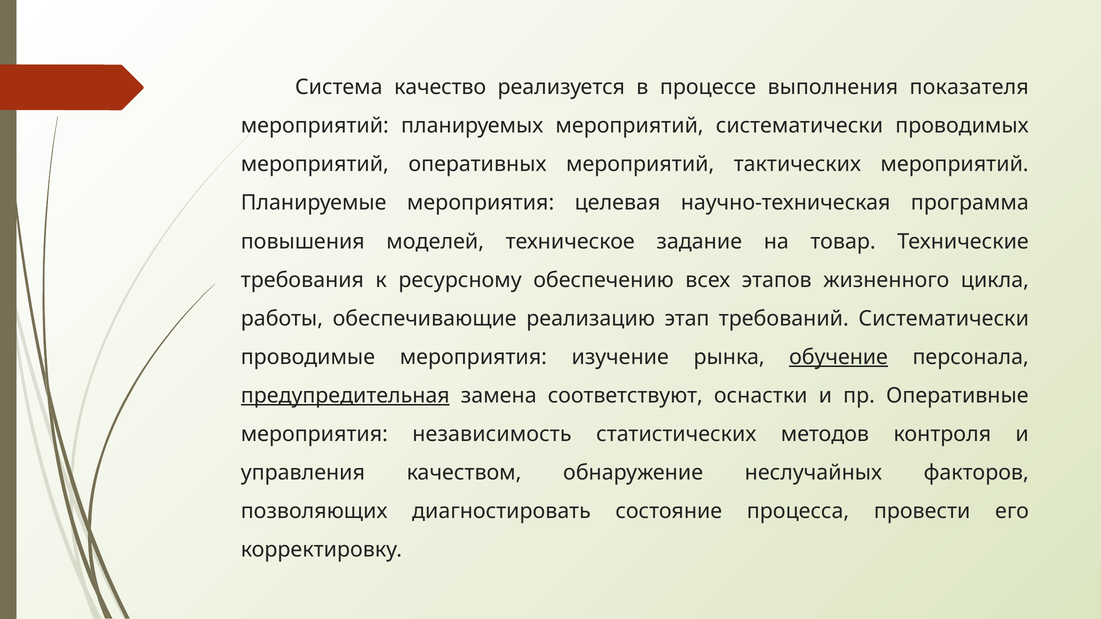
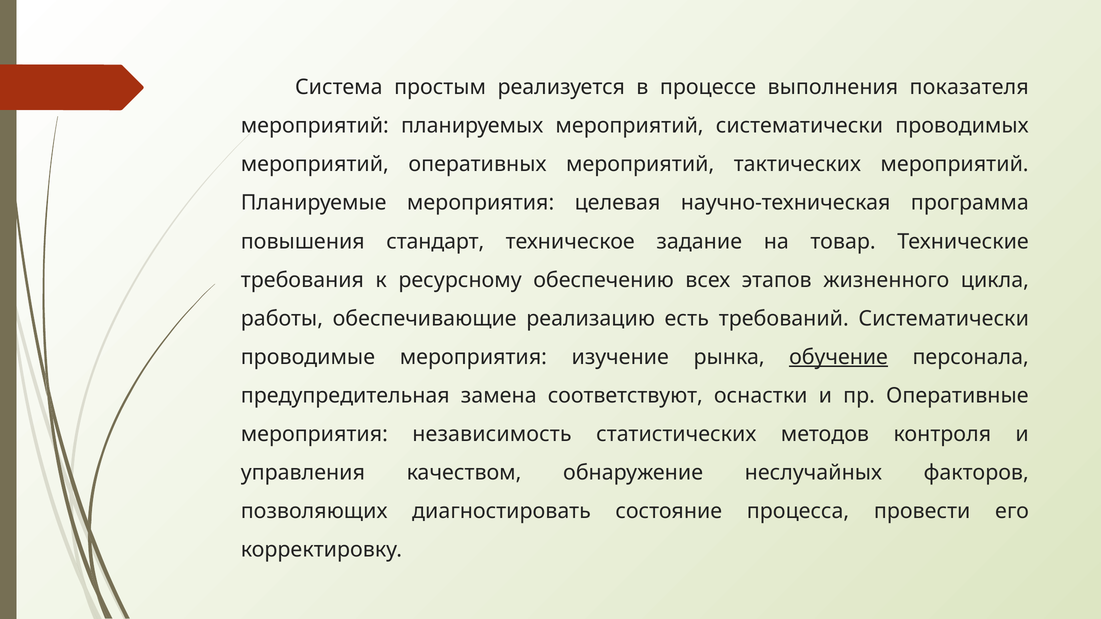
качество: качество -> простым (440, 87)
моделей: моделей -> стандарт (435, 242)
этап: этап -> есть (687, 319)
предупредительная underline: present -> none (345, 396)
